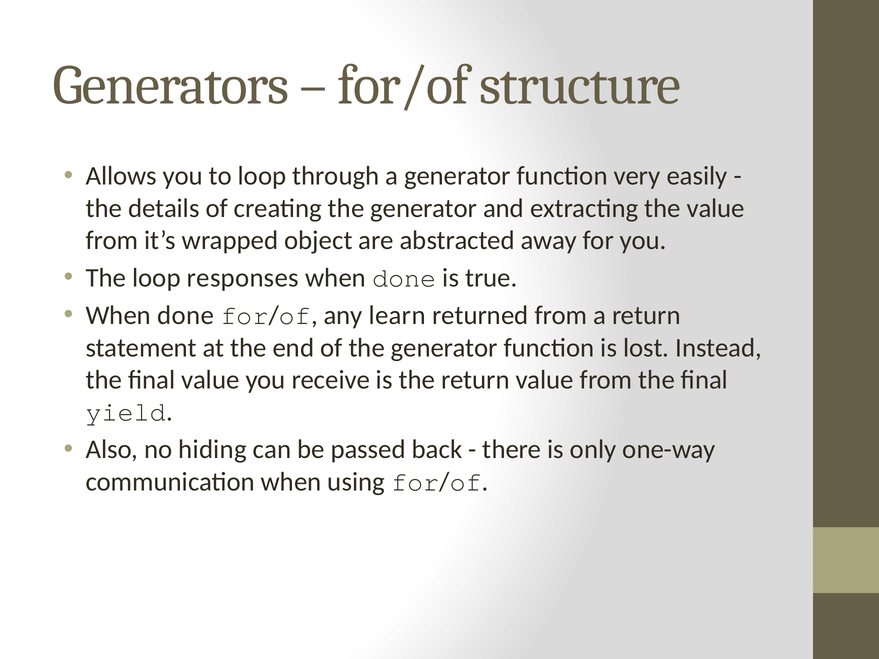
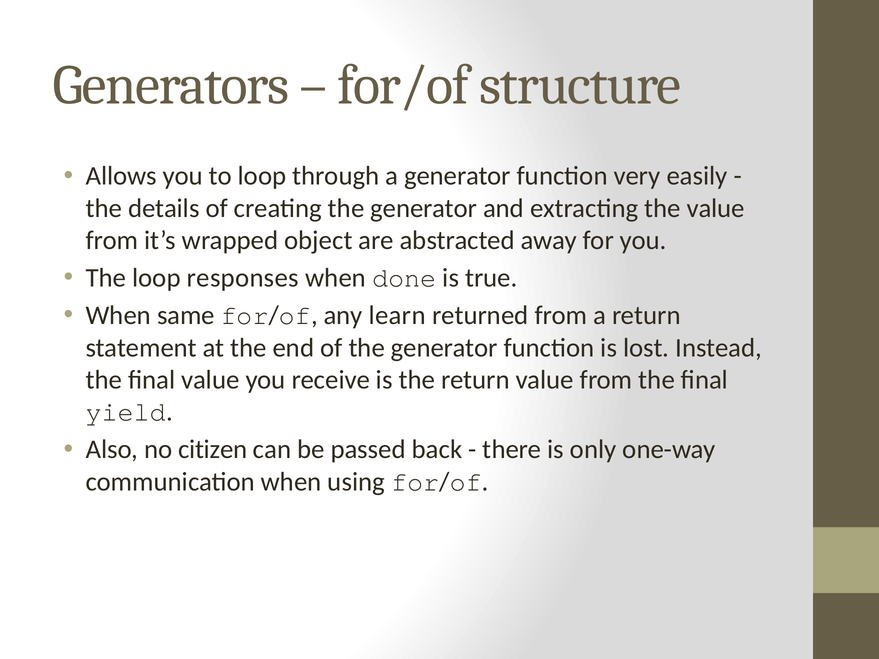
done: done -> same (186, 316)
hiding: hiding -> citizen (213, 450)
